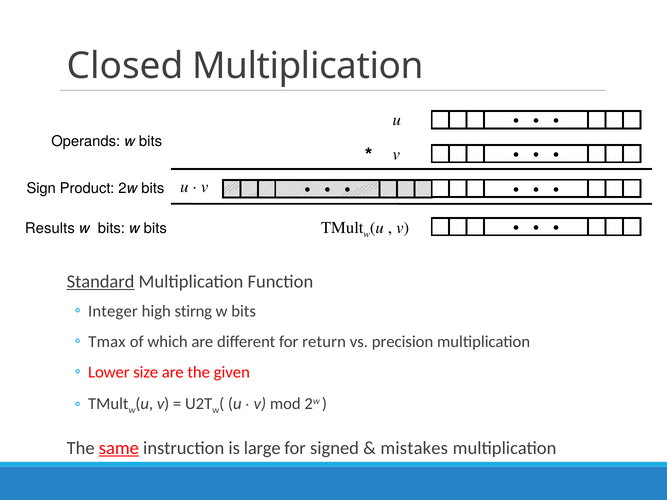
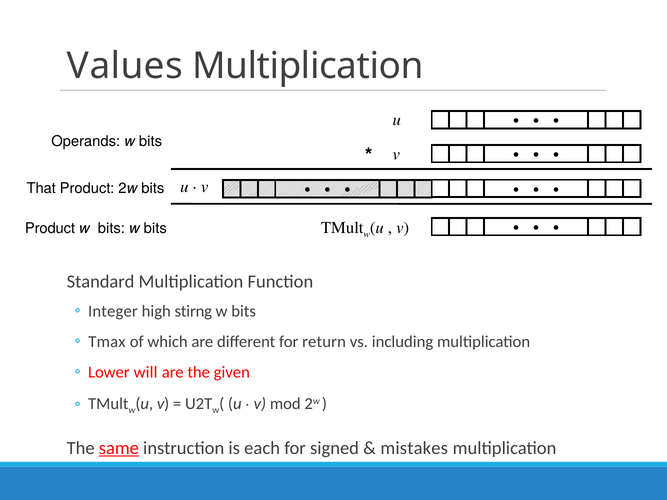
Closed: Closed -> Values (125, 66)
Sign: Sign -> That (41, 189)
Results: Results -> Product (50, 228)
Standard underline: present -> none (101, 282)
precision: precision -> including (403, 342)
size: size -> will (146, 373)
large: large -> each (262, 448)
